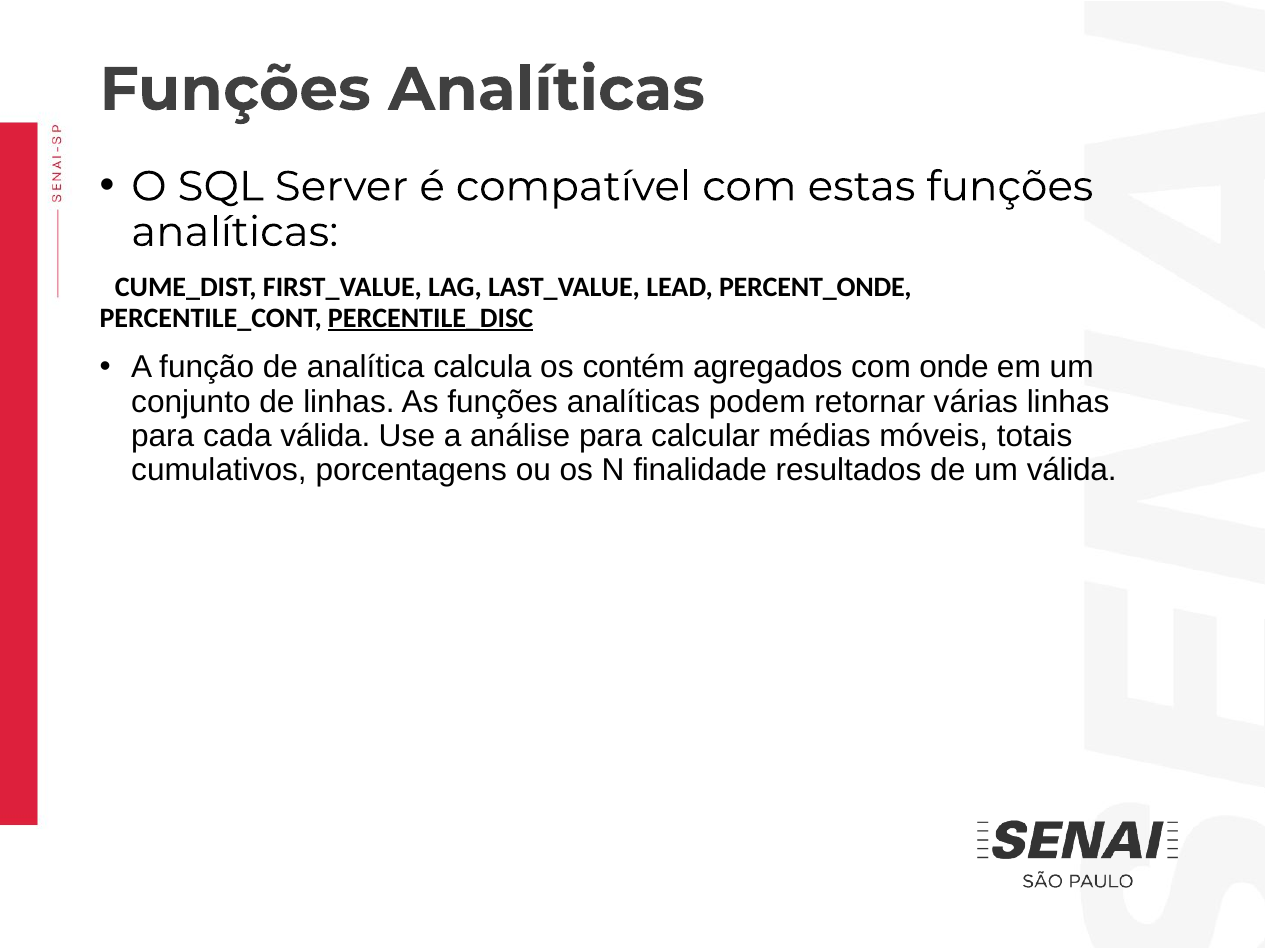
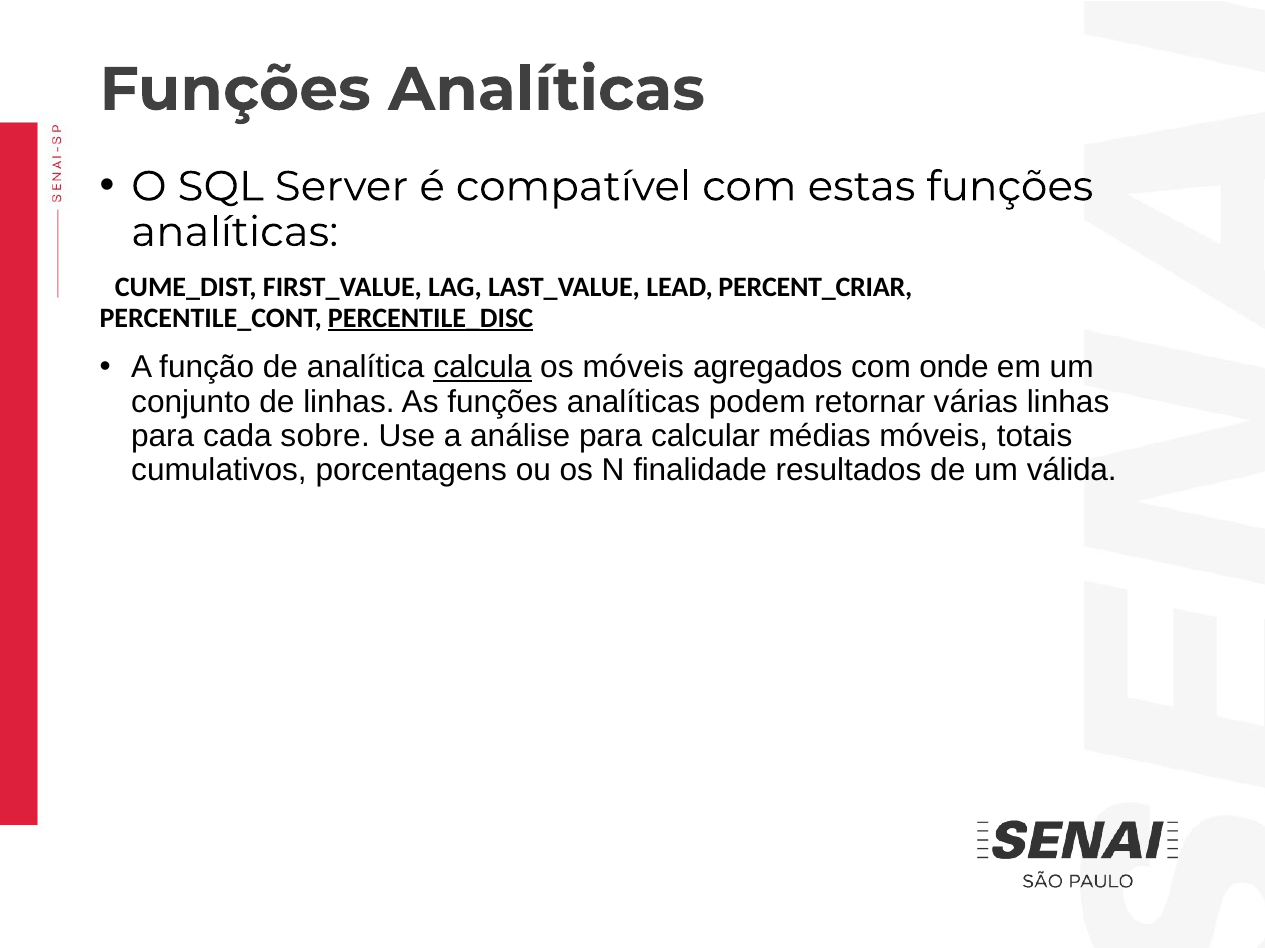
PERCENT_ONDE: PERCENT_ONDE -> PERCENT_CRIAR (815, 288)
calcula underline: none -> present (482, 368)
os contém: contém -> móveis (633, 368)
cada válida: válida -> sobre (325, 436)
